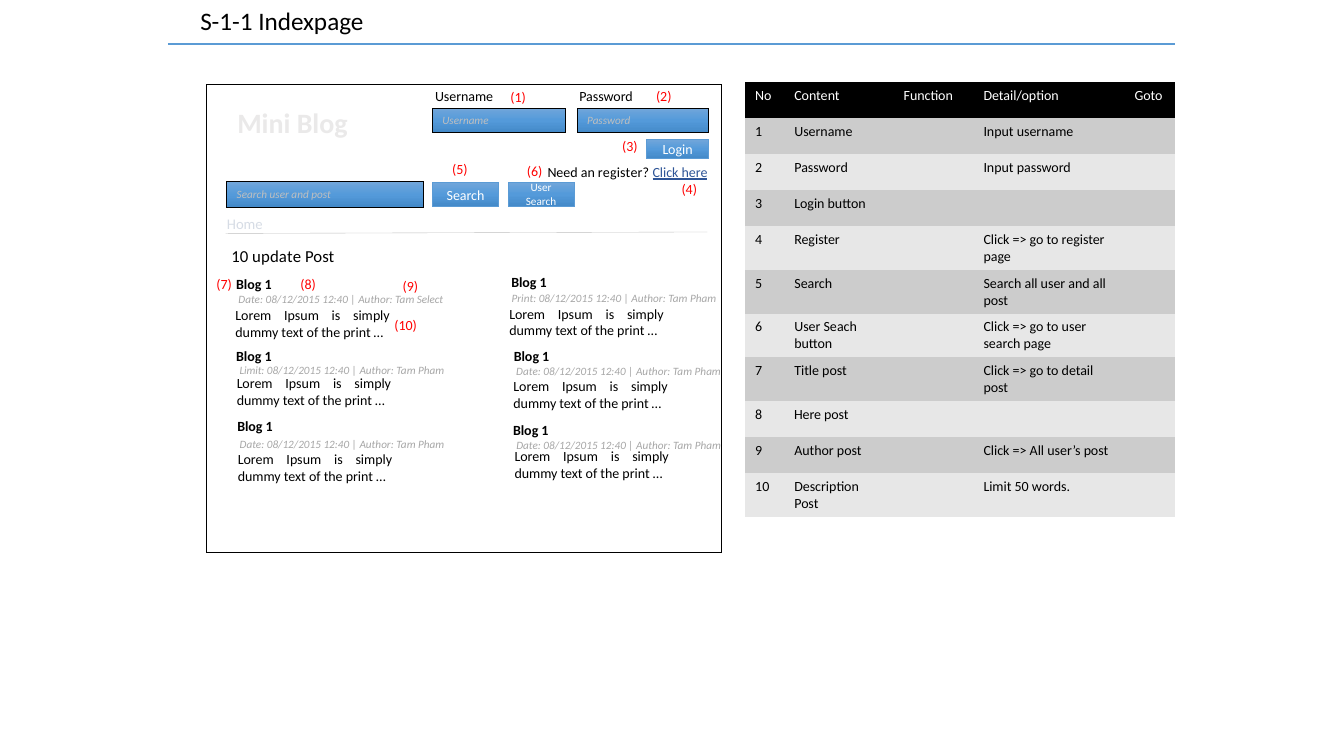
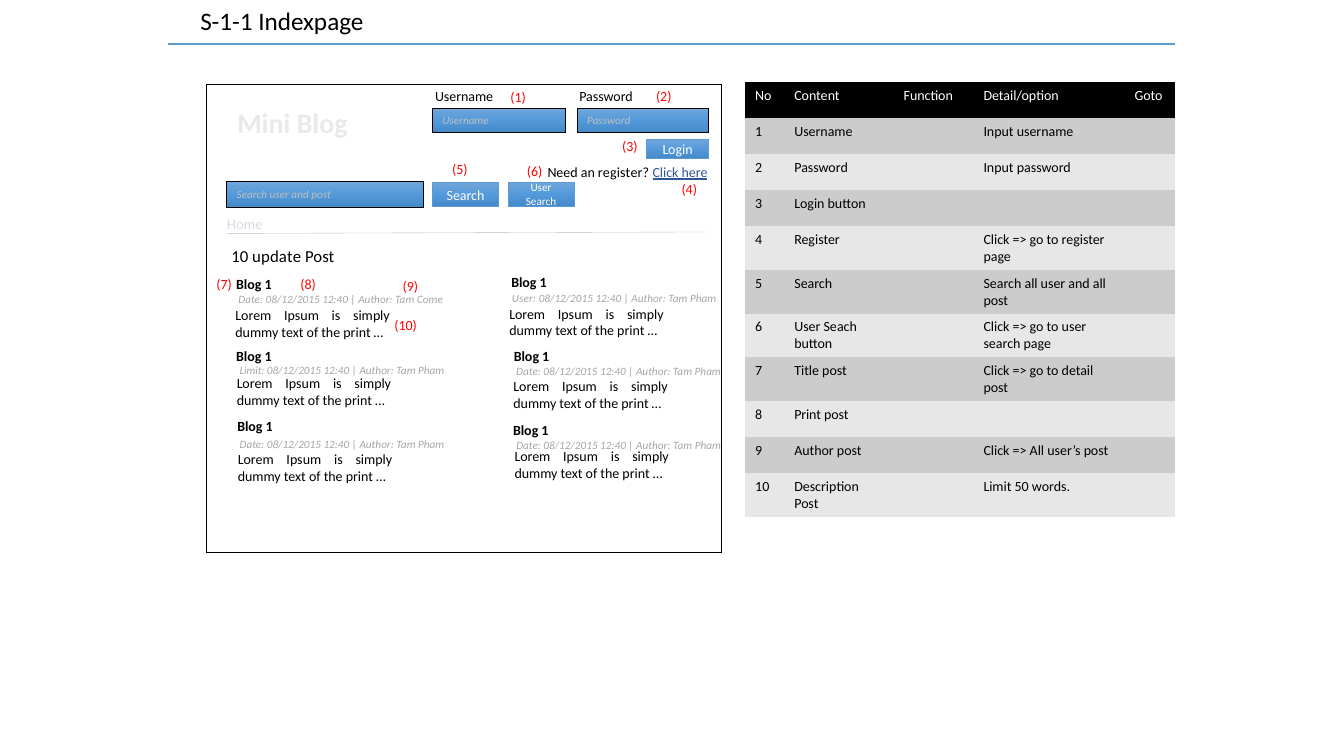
Print: Print -> User (524, 299)
Select: Select -> Come (430, 300)
8 Here: Here -> Print (808, 415)
